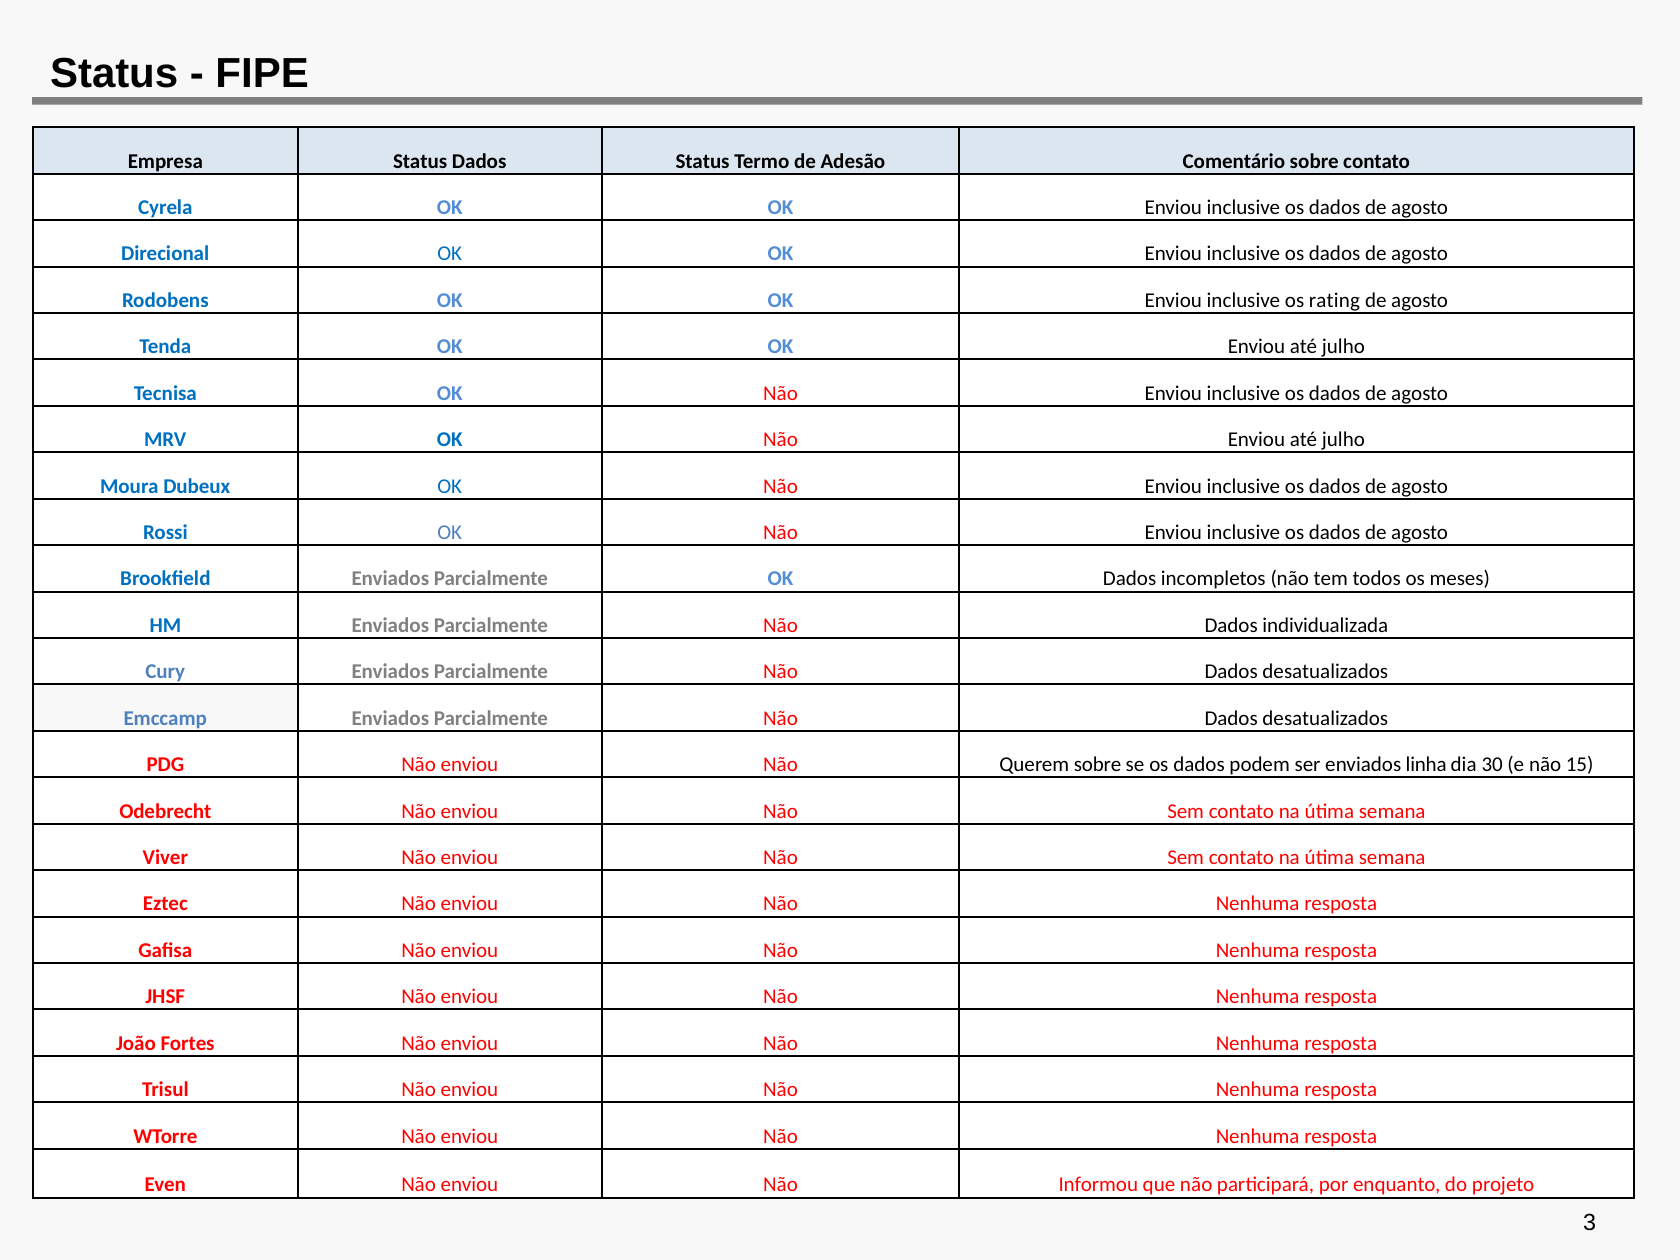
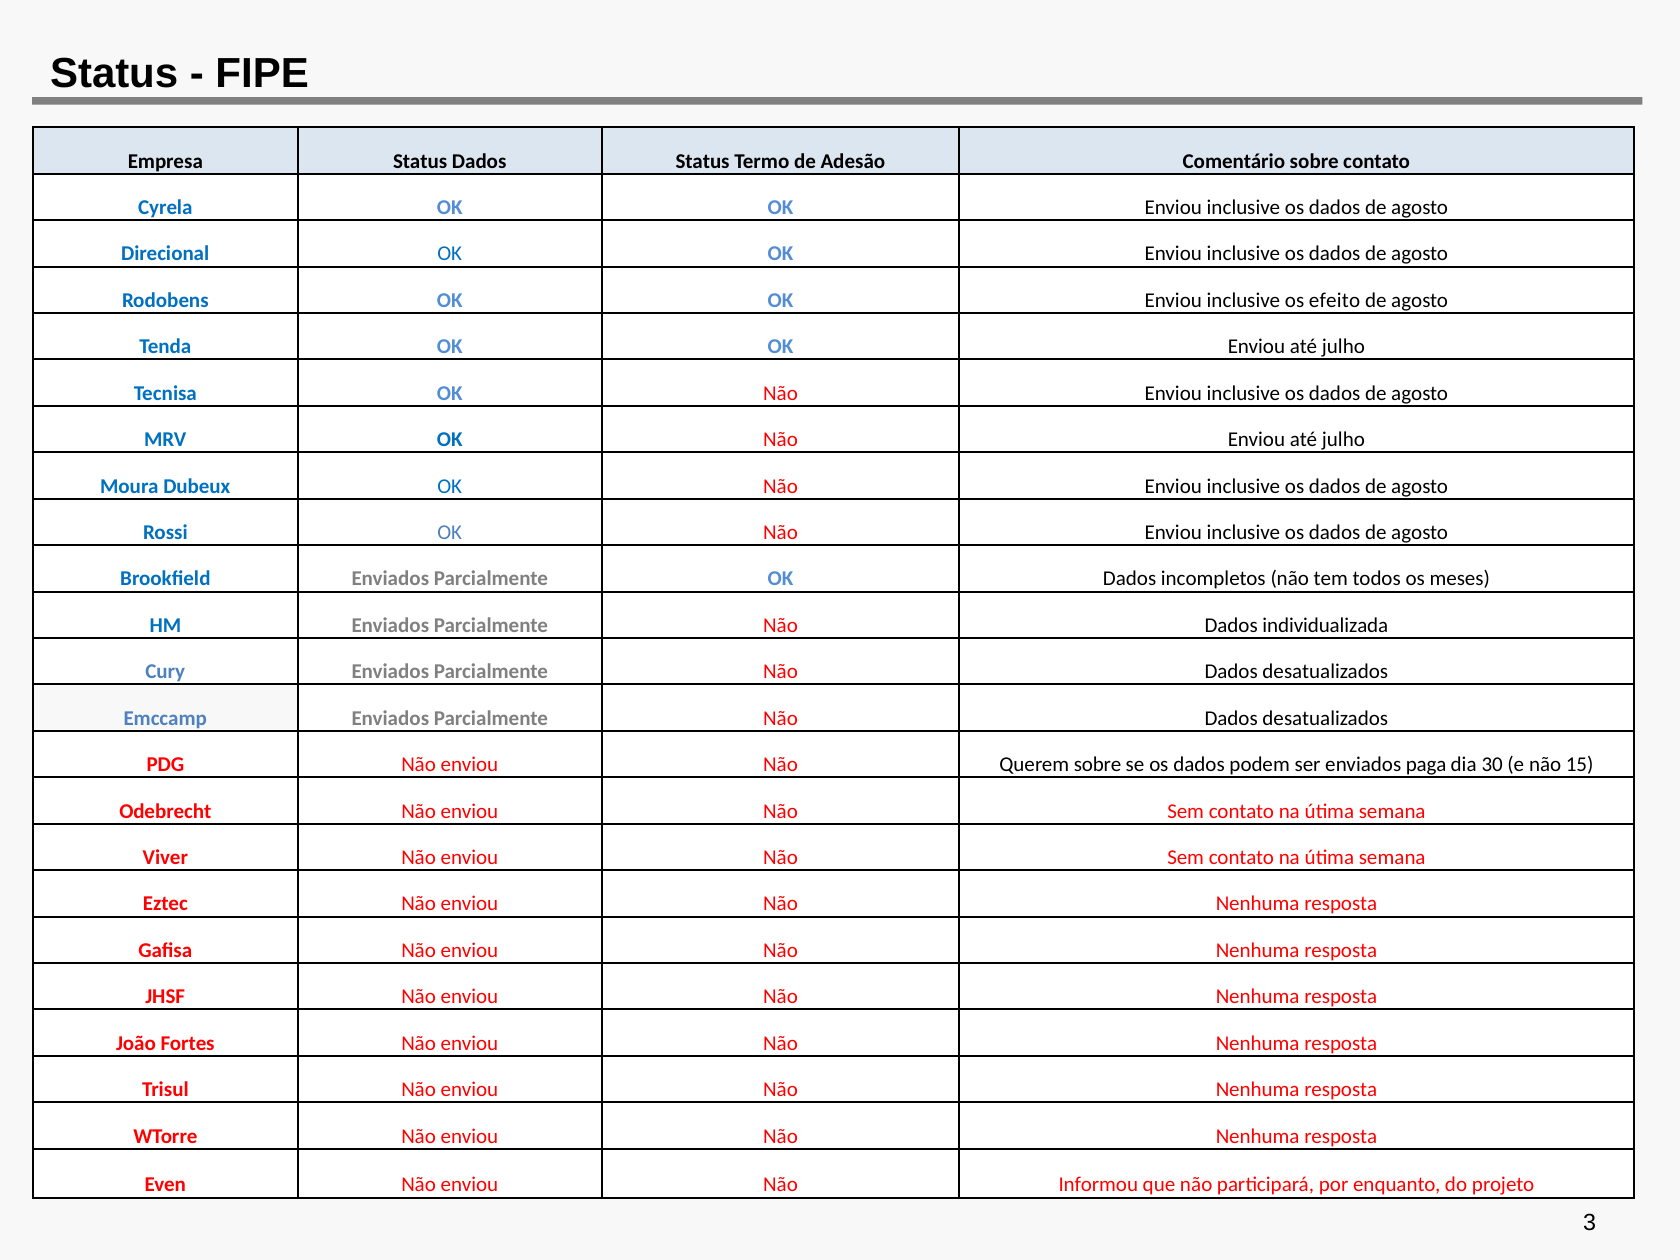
rating: rating -> efeito (1335, 300)
linha: linha -> paga (1426, 765)
